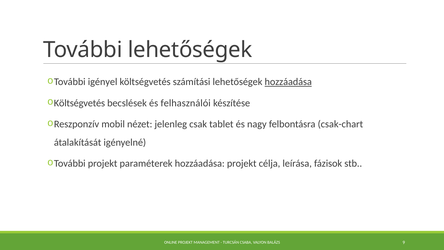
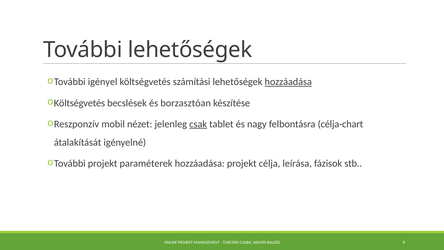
felhasználói: felhasználói -> borzasztóan (186, 103)
csak underline: none -> present (198, 124)
csak-chart: csak-chart -> célja-chart (340, 124)
